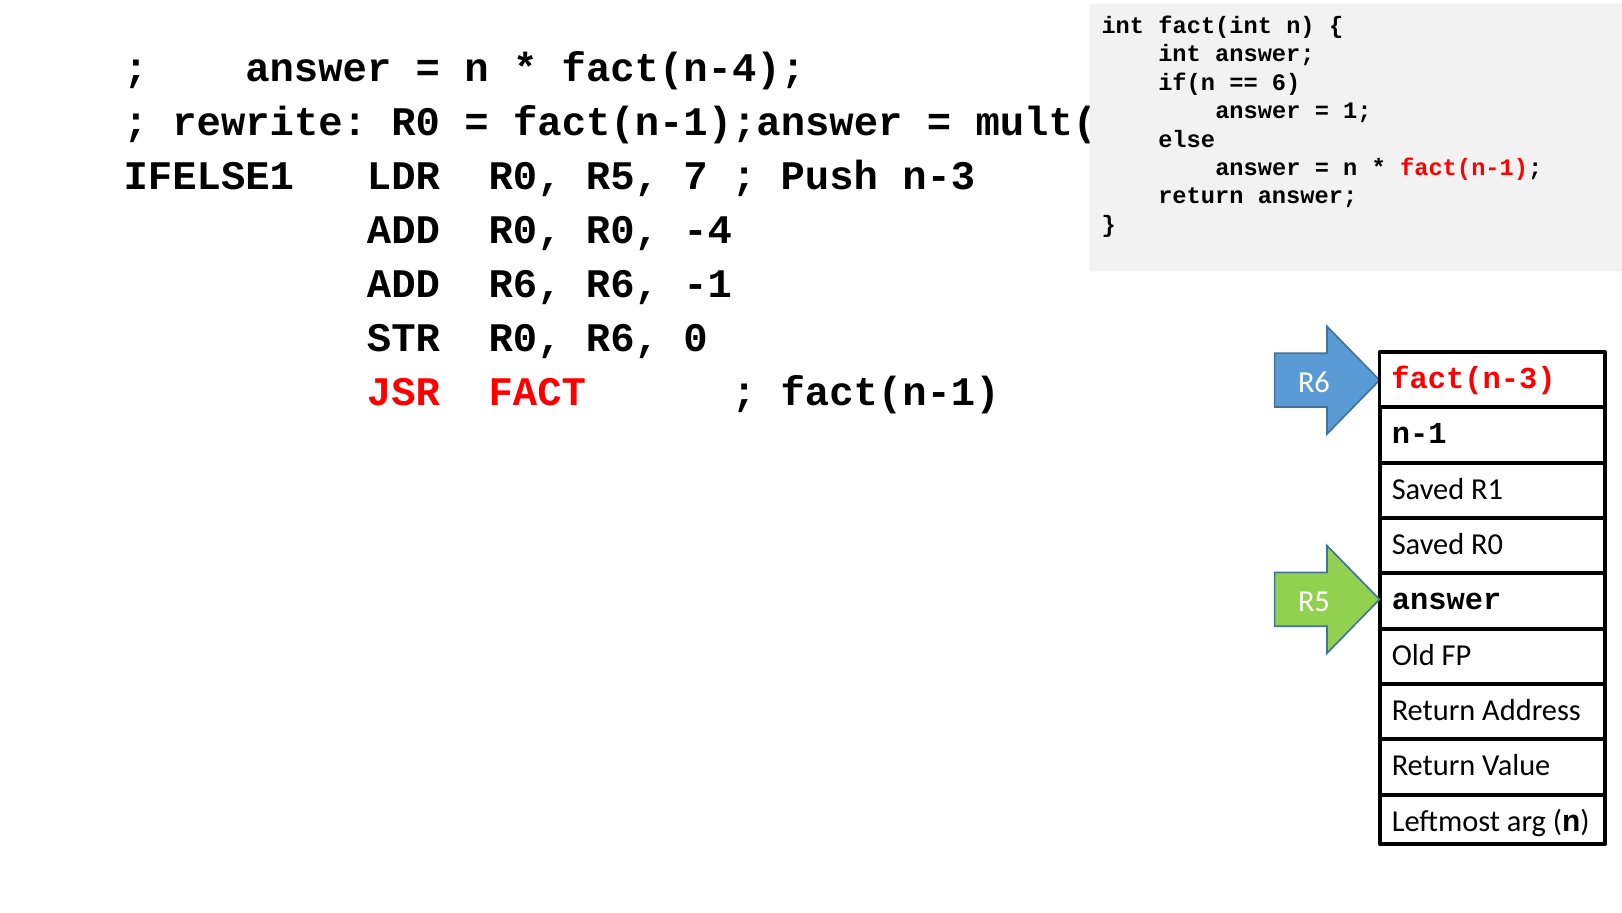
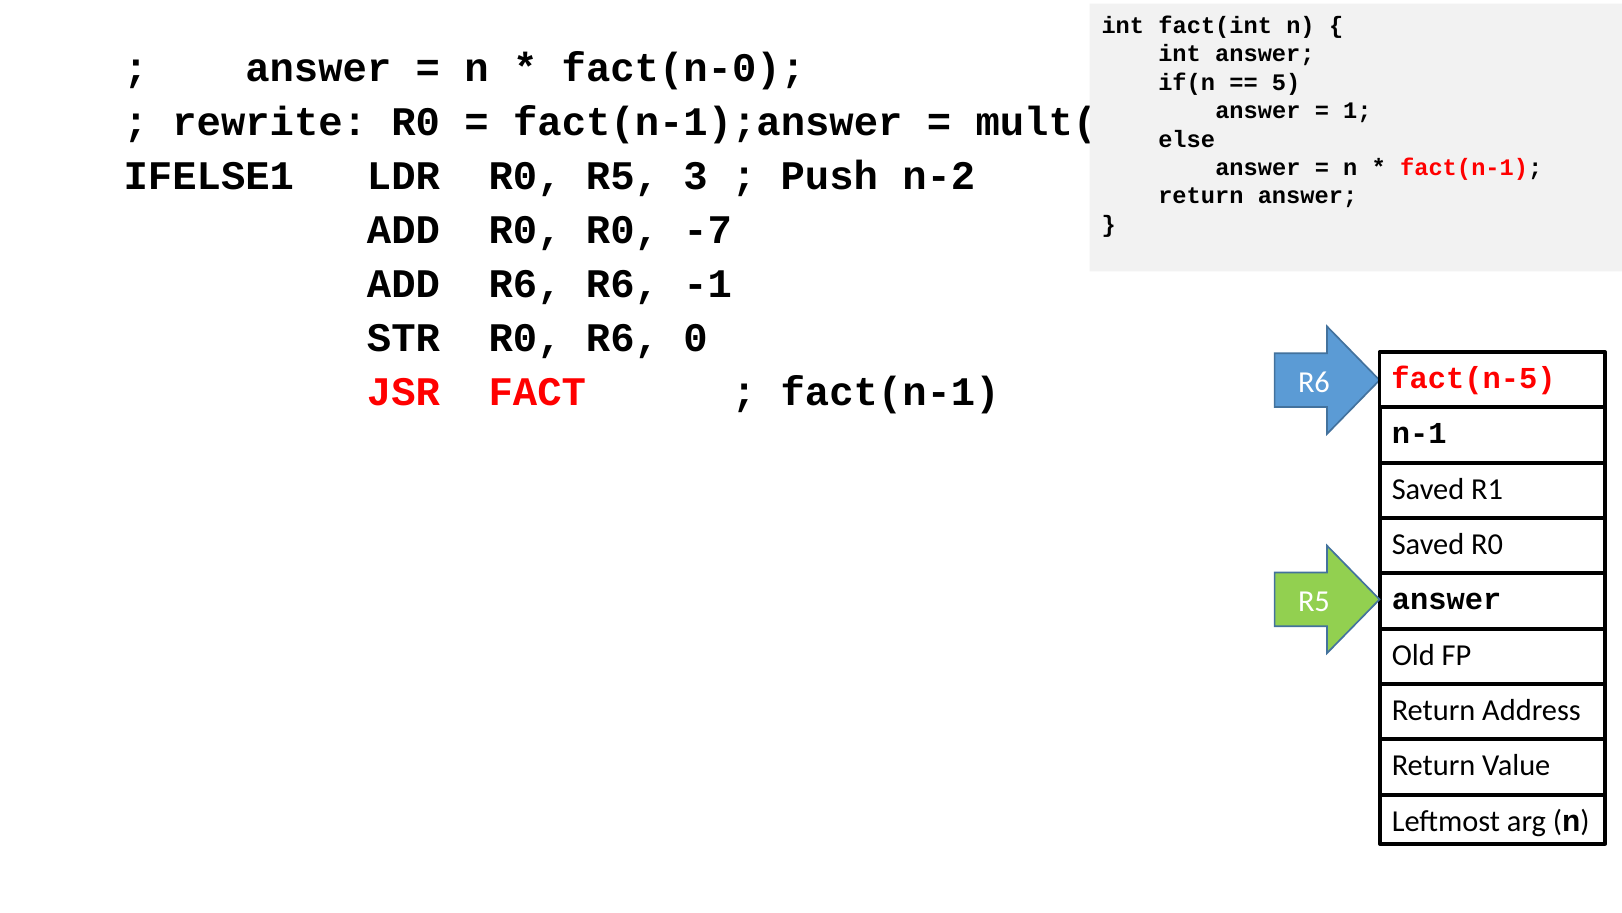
fact(n-4: fact(n-4 -> fact(n-0 (683, 68)
6: 6 -> 5 (1286, 82)
7: 7 -> 3 (695, 176)
n-3: n-3 -> n-2 (939, 176)
-4: -4 -> -7 (708, 230)
fact(n-3: fact(n-3 -> fact(n-5 (1474, 378)
